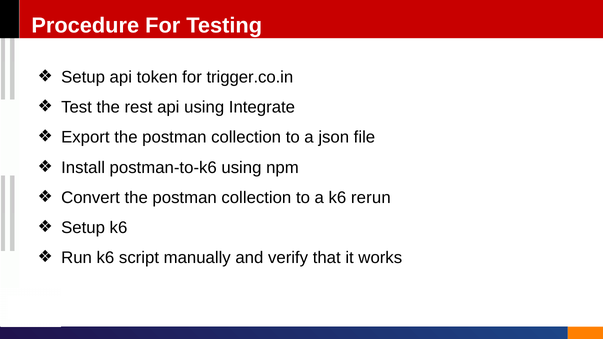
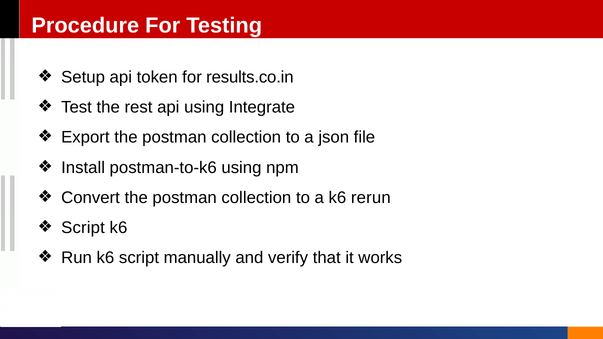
trigger.co.in: trigger.co.in -> results.co.in (250, 77)
Setup: Setup -> Script (83, 228)
